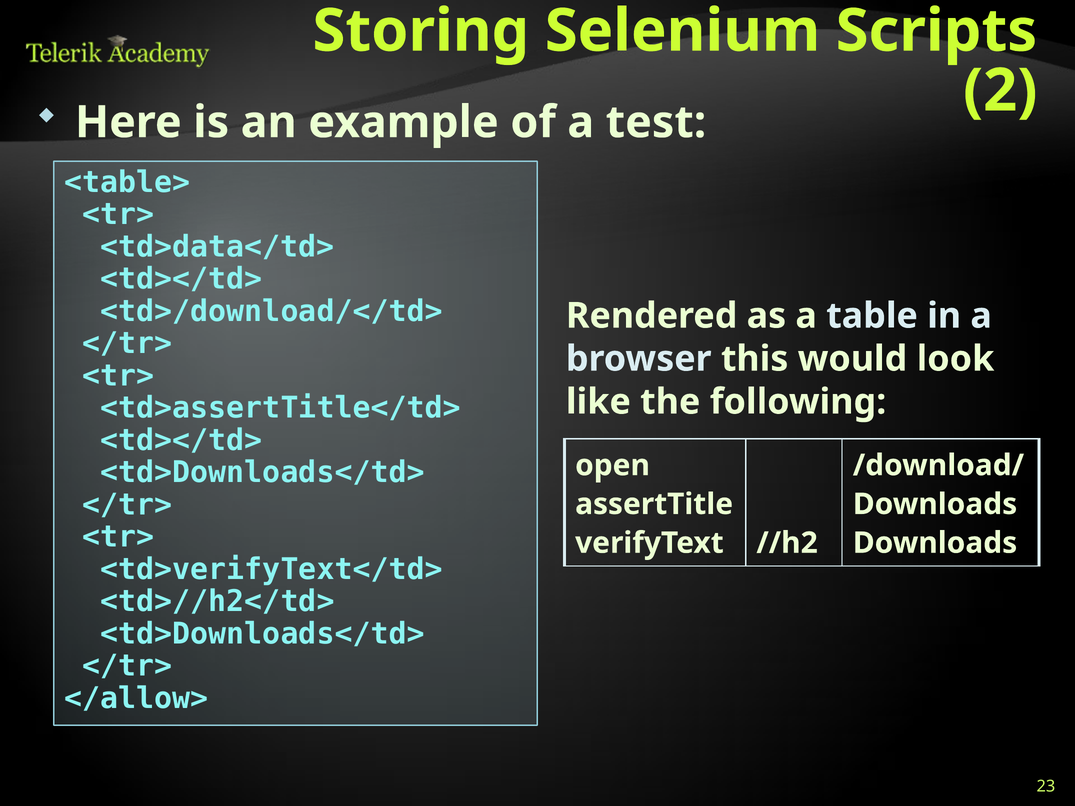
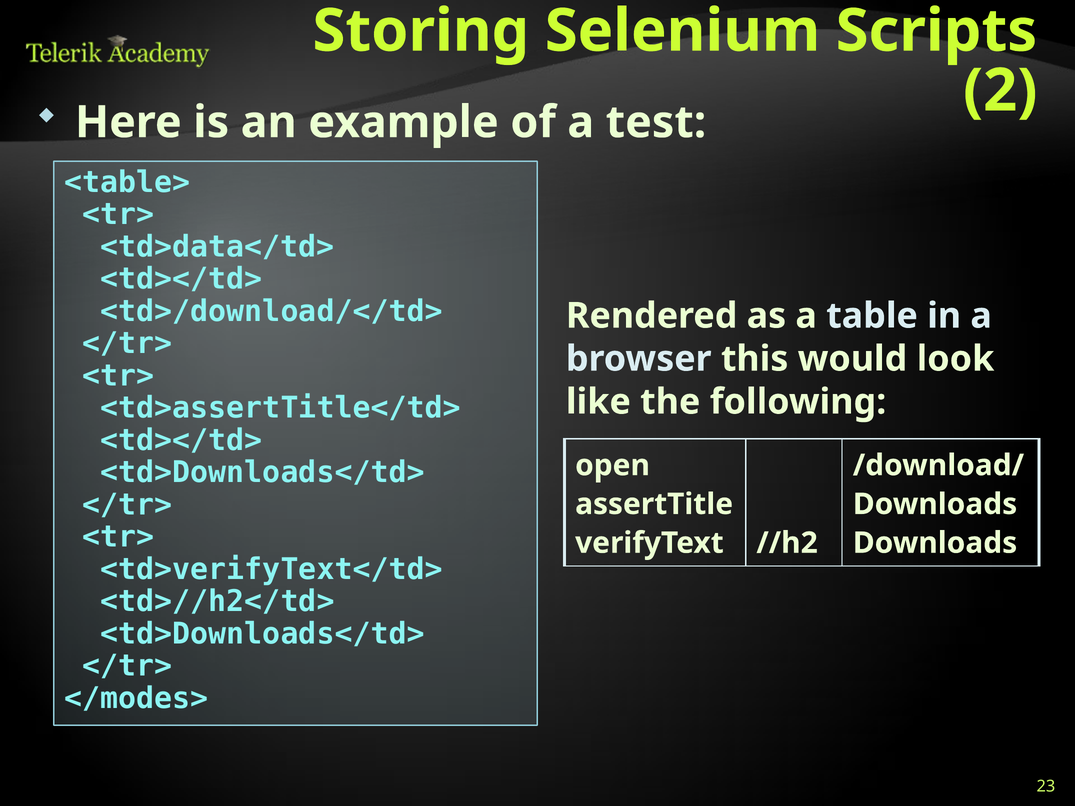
</allow>: </allow> -> </modes> (136, 698)
